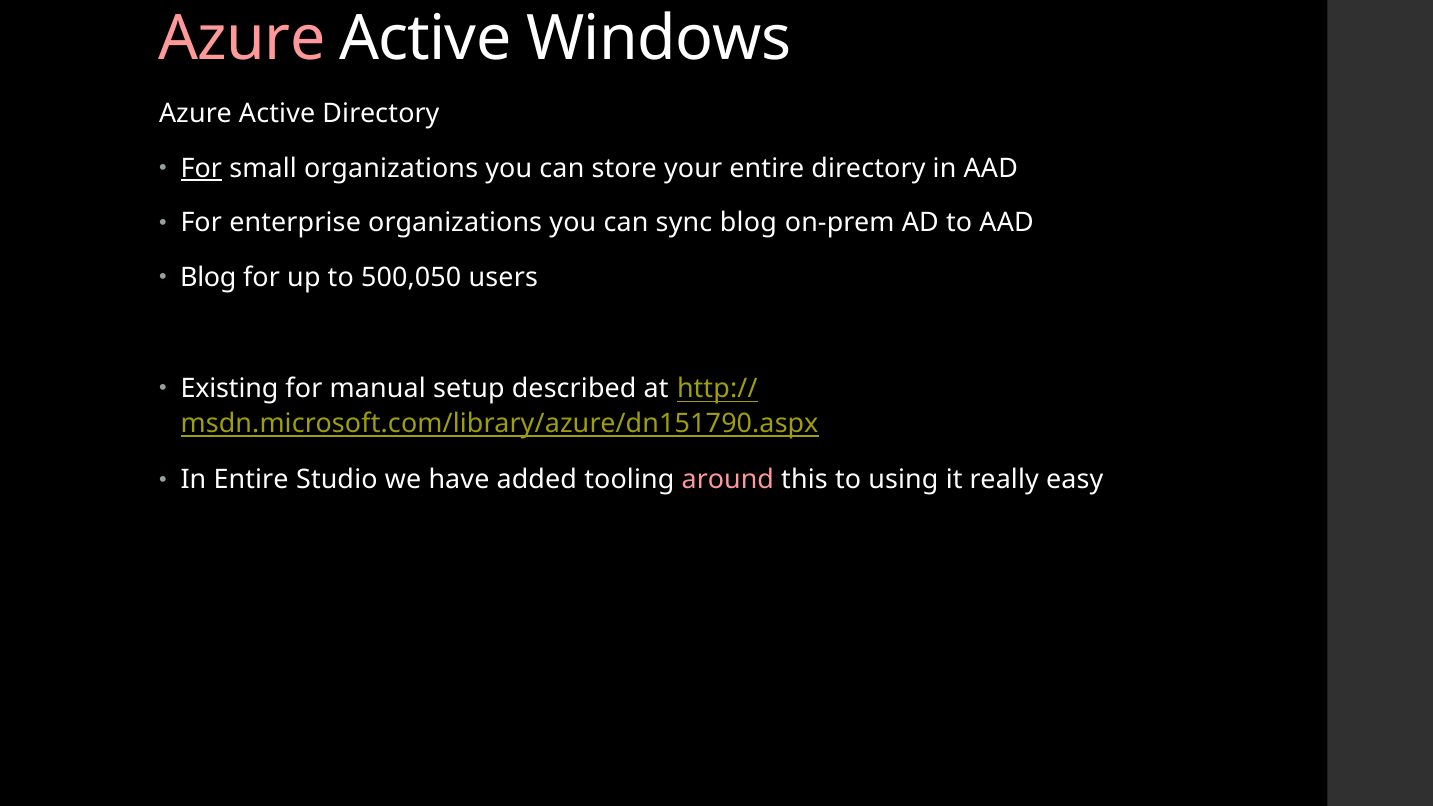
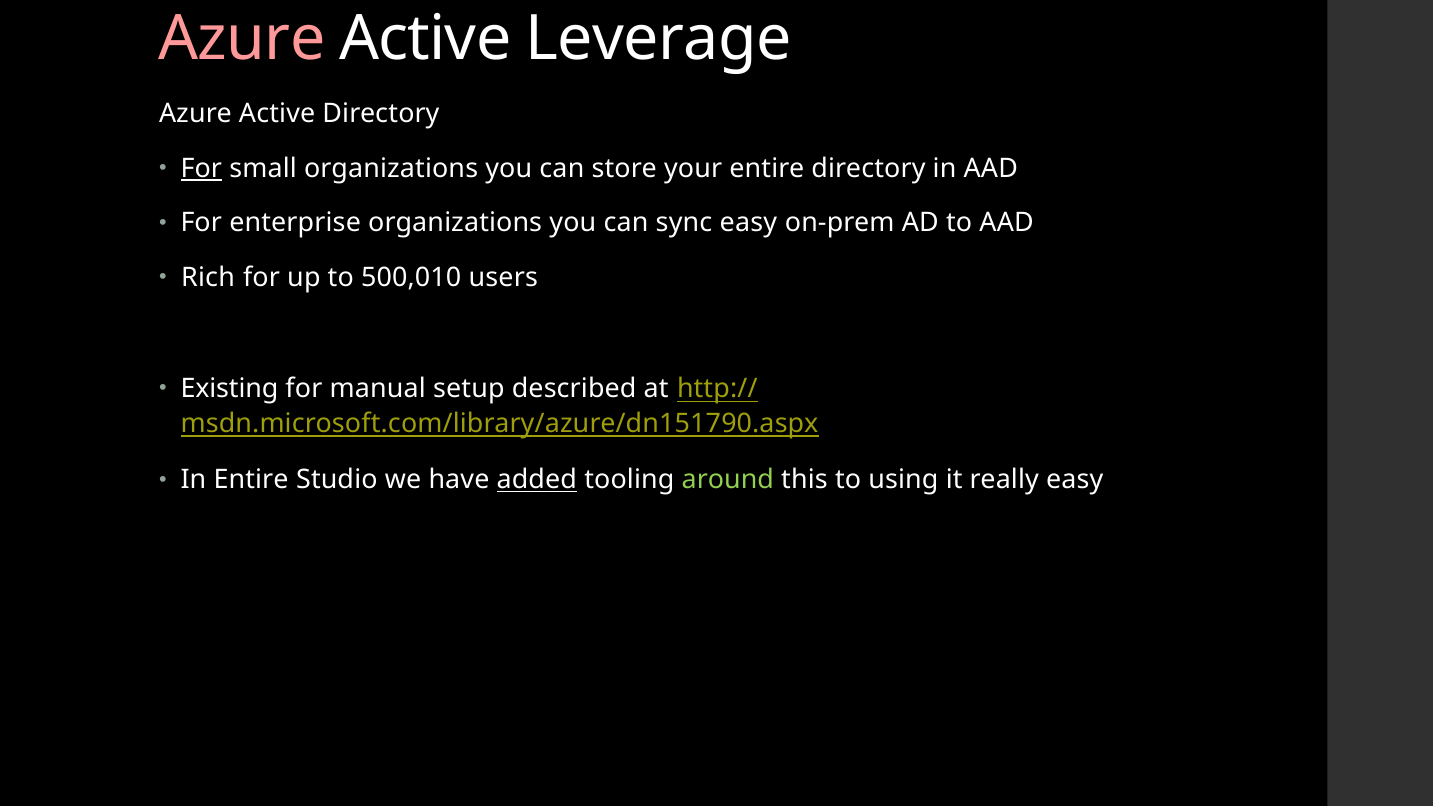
Windows: Windows -> Leverage (659, 39)
sync blog: blog -> easy (748, 223)
Blog: Blog -> Rich (208, 278)
500,050: 500,050 -> 500,010 (411, 278)
added underline: none -> present (537, 480)
around colour: pink -> light green (728, 480)
